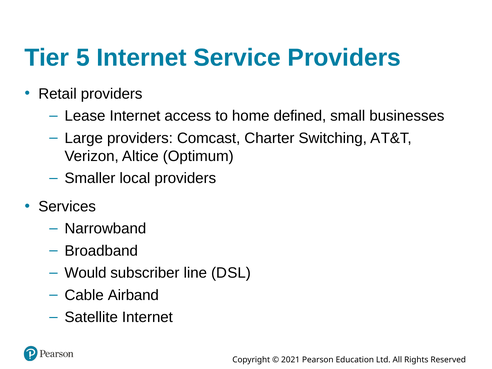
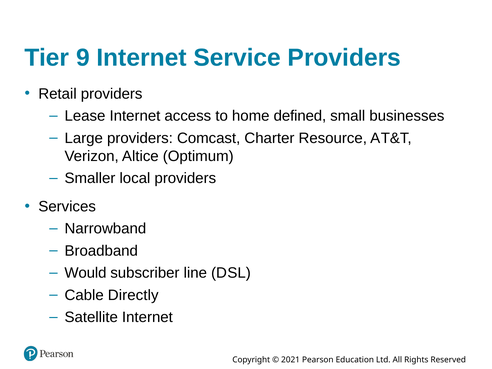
5: 5 -> 9 (83, 58)
Switching: Switching -> Resource (333, 138)
Airband: Airband -> Directly (133, 295)
